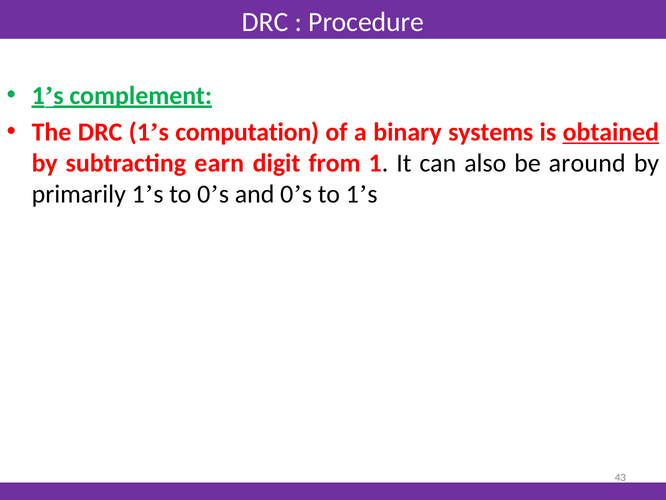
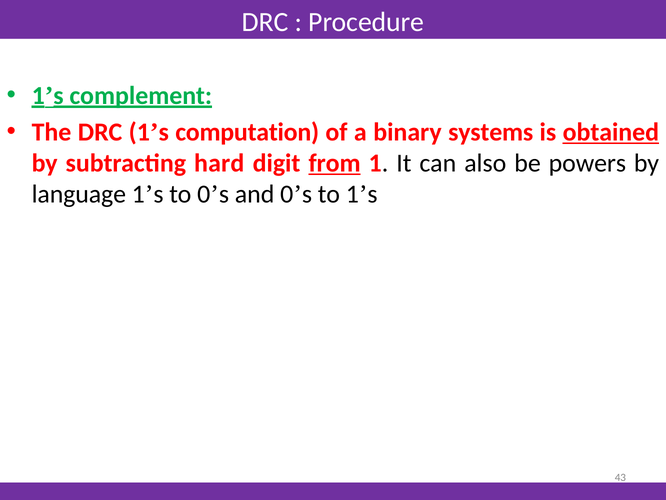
earn: earn -> hard (219, 163)
from underline: none -> present (335, 163)
around: around -> powers (587, 163)
primarily: primarily -> language (79, 194)
